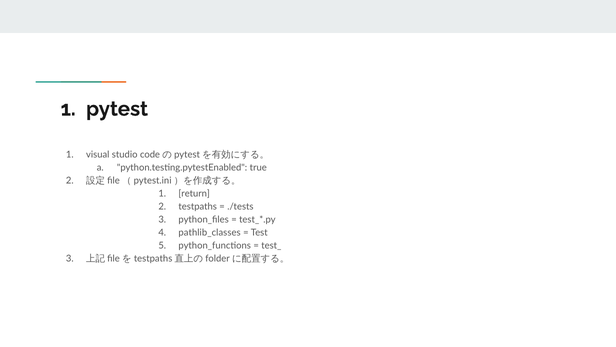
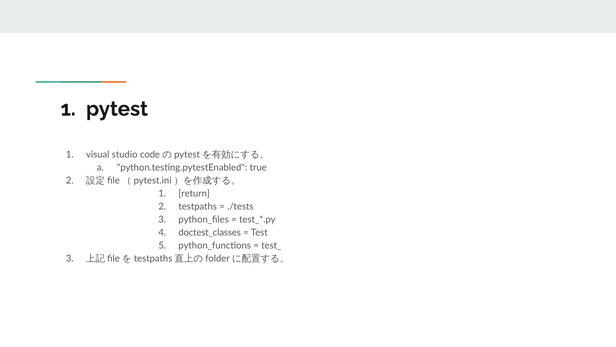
pathlib_classes: pathlib_classes -> doctest_classes (210, 232)
